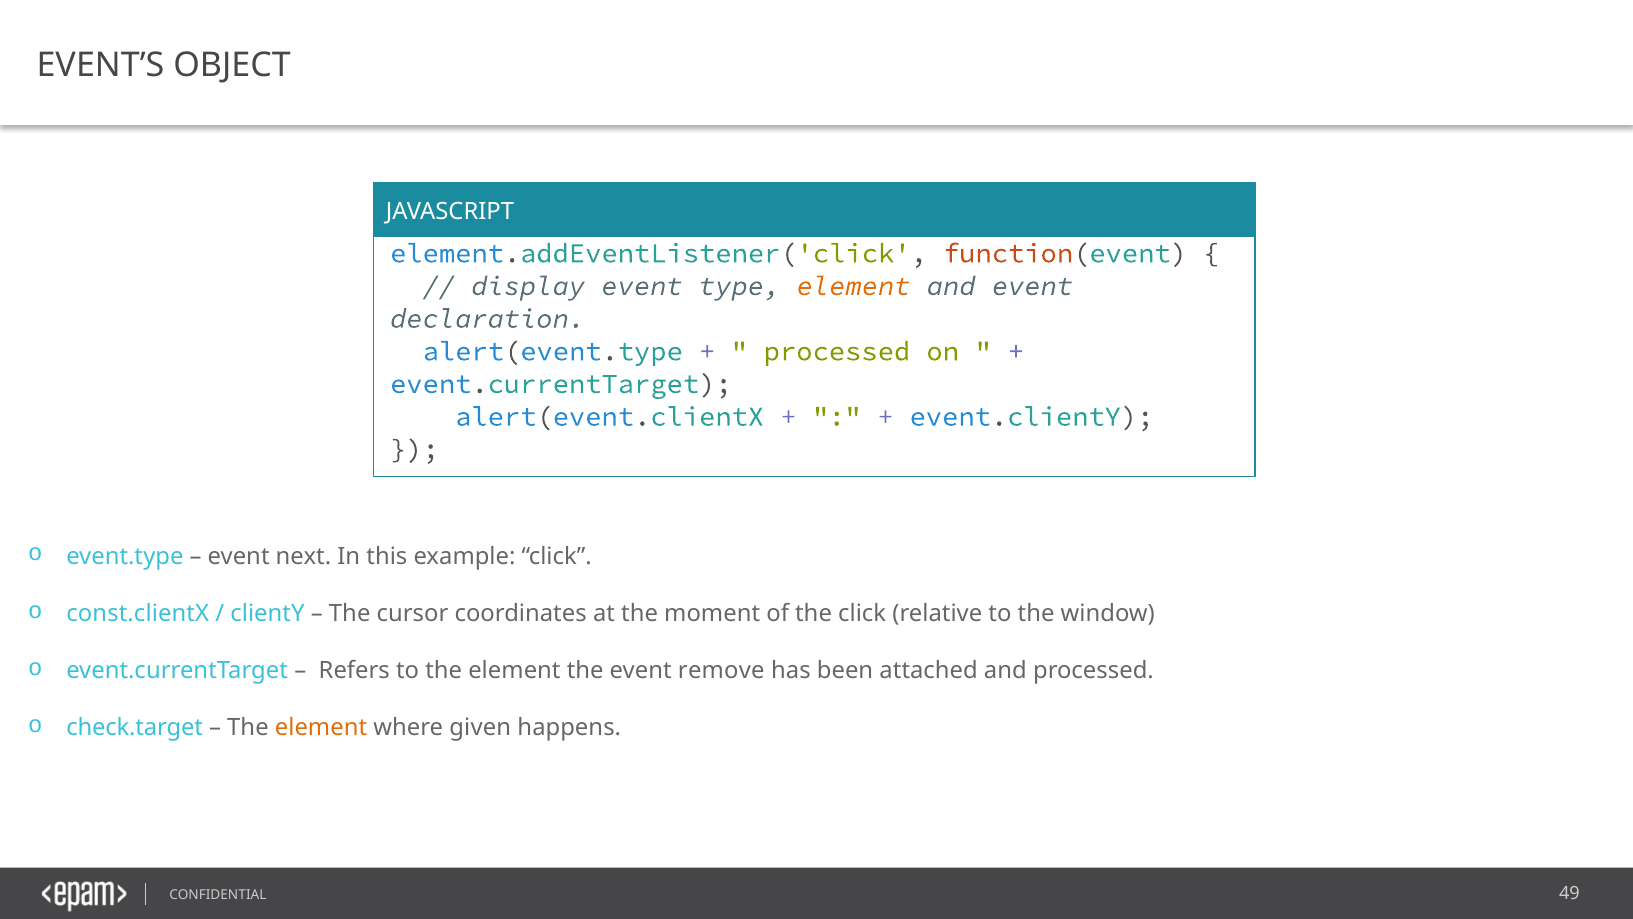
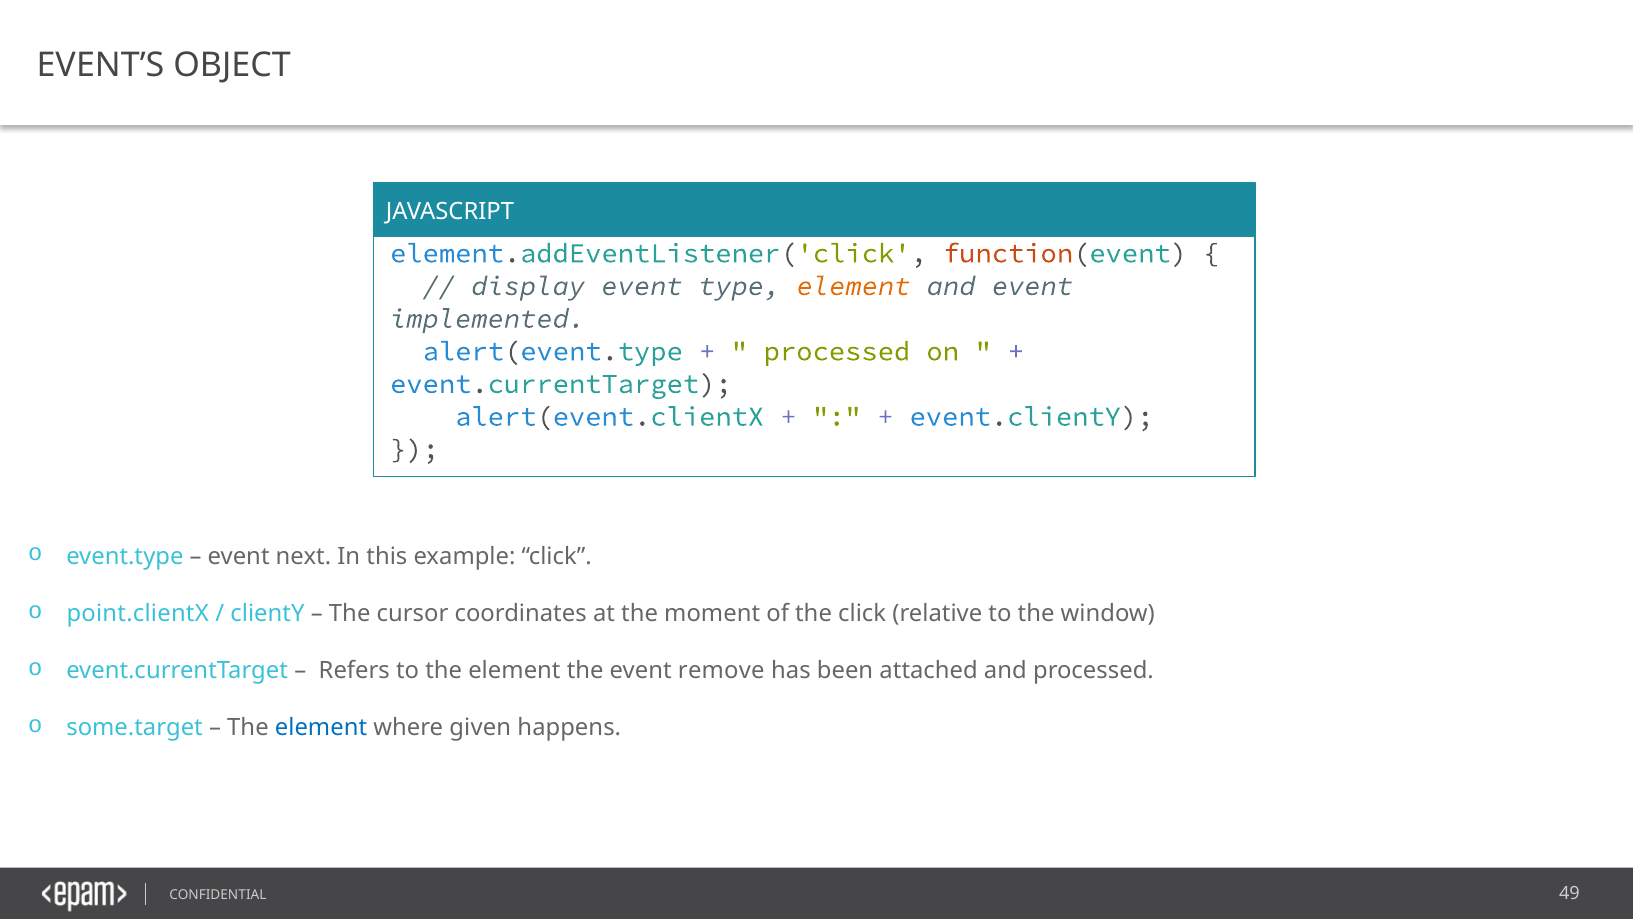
declaration: declaration -> implemented (488, 318)
const.clientX: const.clientX -> point.clientX (138, 613)
check.target: check.target -> some.target (135, 728)
element colour: orange -> blue (321, 728)
